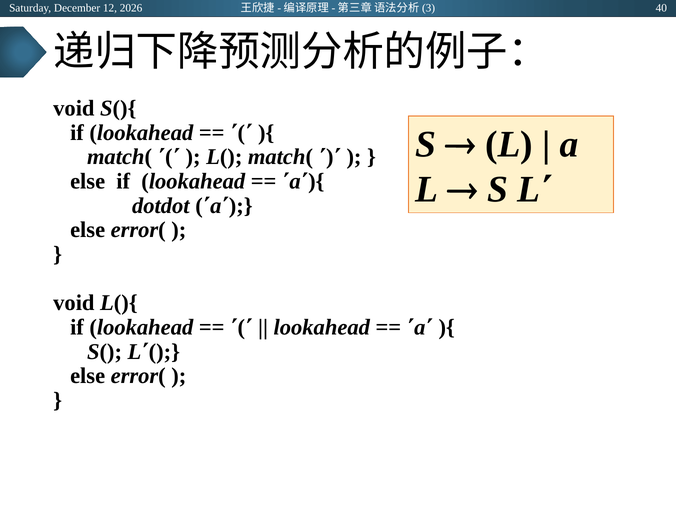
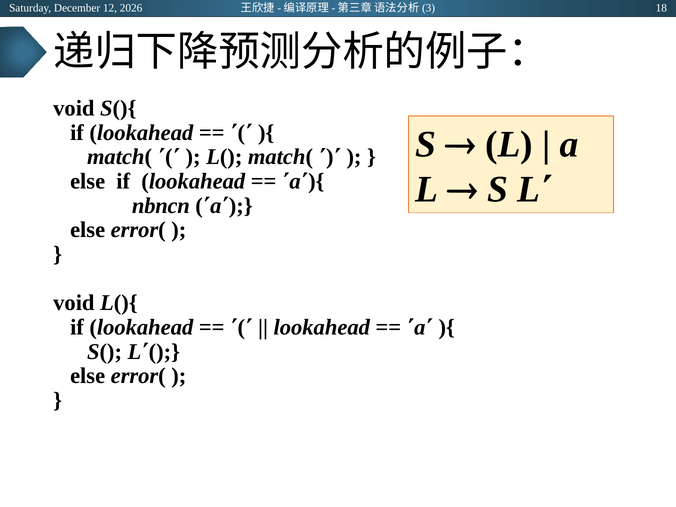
40: 40 -> 18 (661, 8)
dotdot: dotdot -> nbncn (161, 206)
